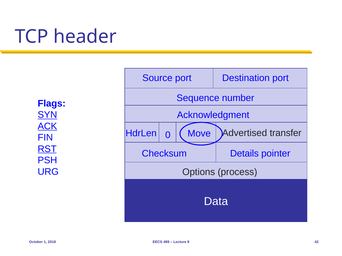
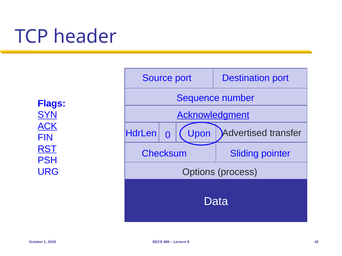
Acknowledgment underline: none -> present (213, 115)
Move: Move -> Upon (199, 134)
Details: Details -> Sliding (244, 154)
